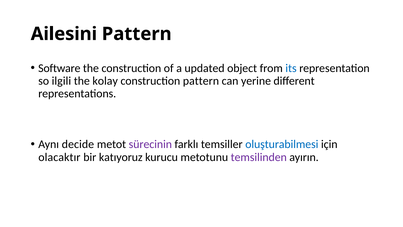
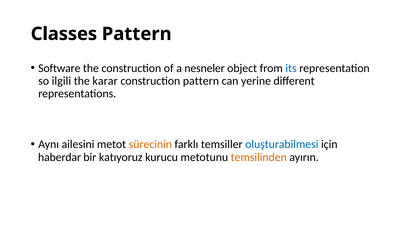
Ailesini: Ailesini -> Classes (64, 34)
updated: updated -> nesneler (205, 68)
kolay: kolay -> karar (105, 81)
decide: decide -> ailesini (78, 144)
sürecinin colour: purple -> orange (150, 144)
olacaktır: olacaktır -> haberdar (60, 157)
temsilinden colour: purple -> orange (259, 157)
